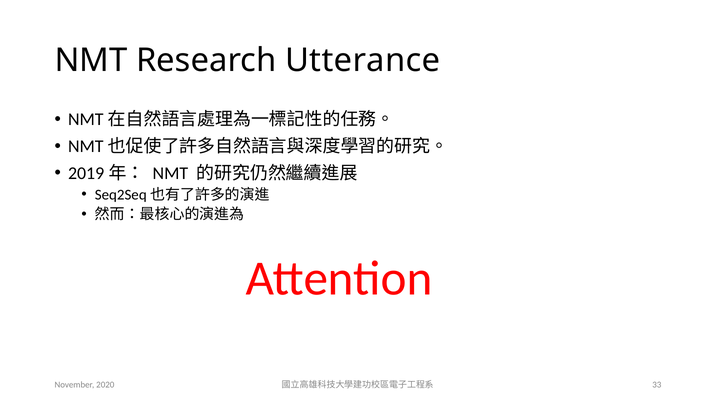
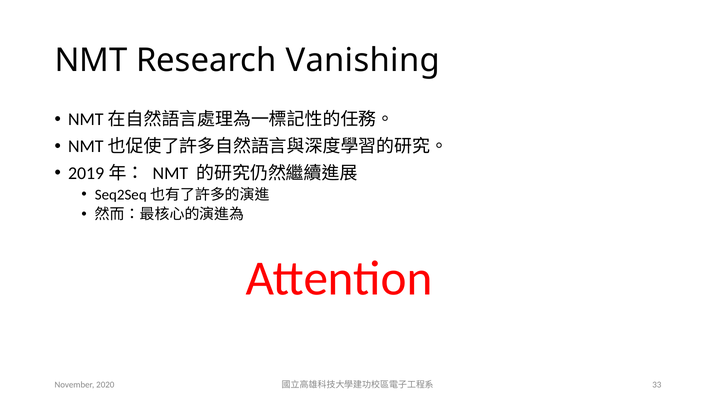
Utterance: Utterance -> Vanishing (363, 60)
